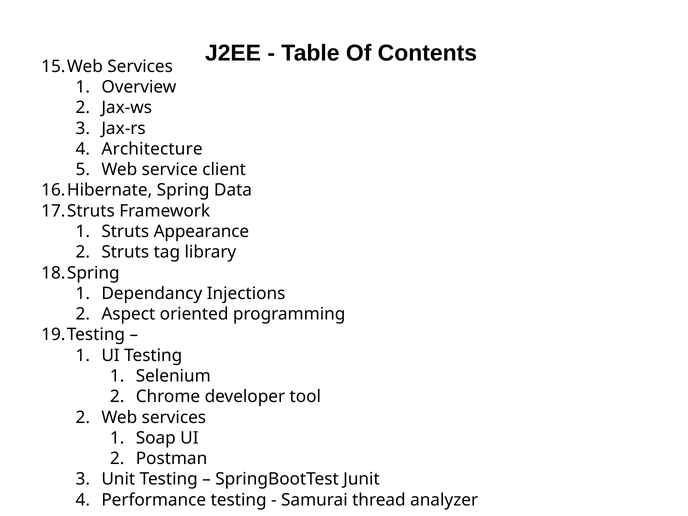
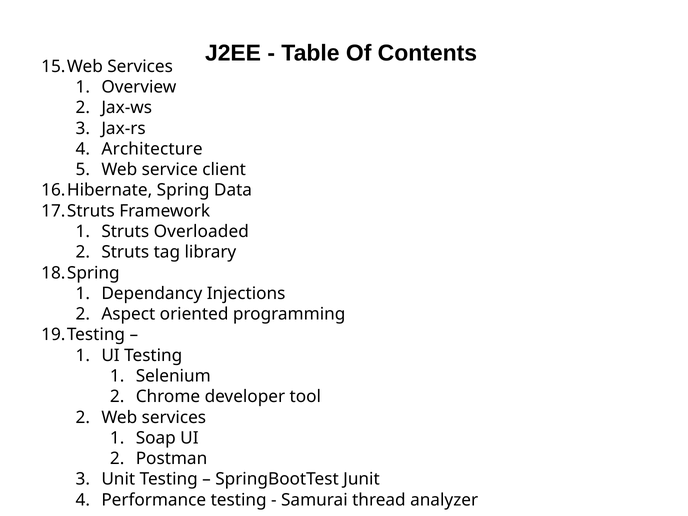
Appearance: Appearance -> Overloaded (201, 232)
